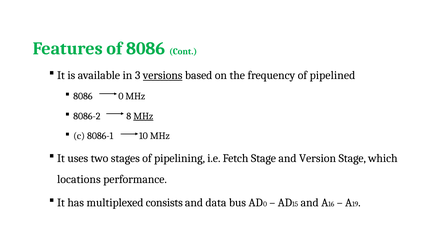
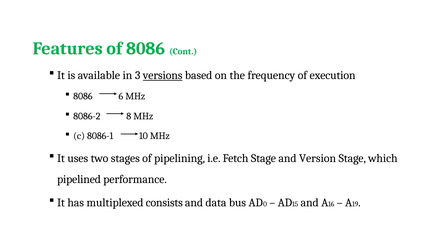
pipelined: pipelined -> execution (333, 75)
8086 0: 0 -> 6 (121, 96)
MHz underline: present -> none (143, 116)
locations: locations -> pipelined (79, 180)
